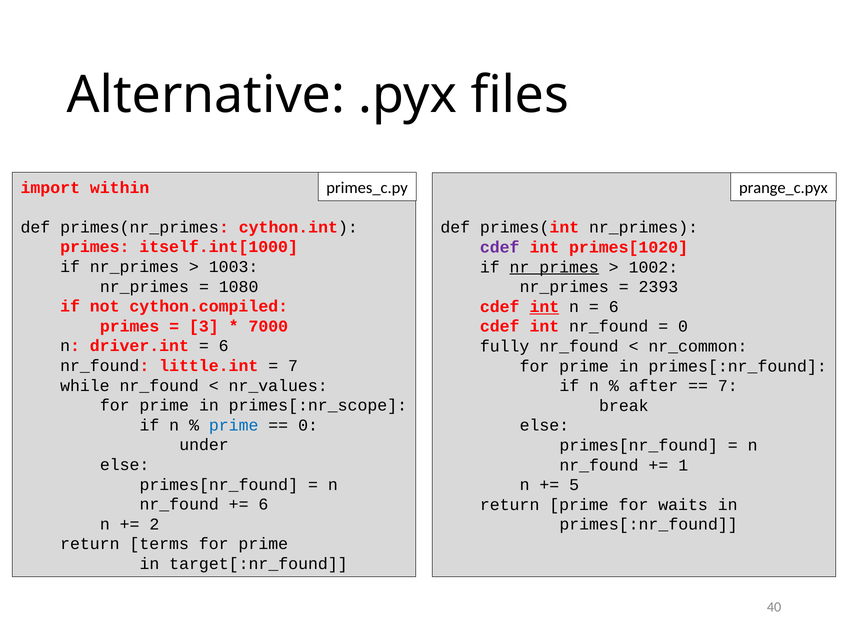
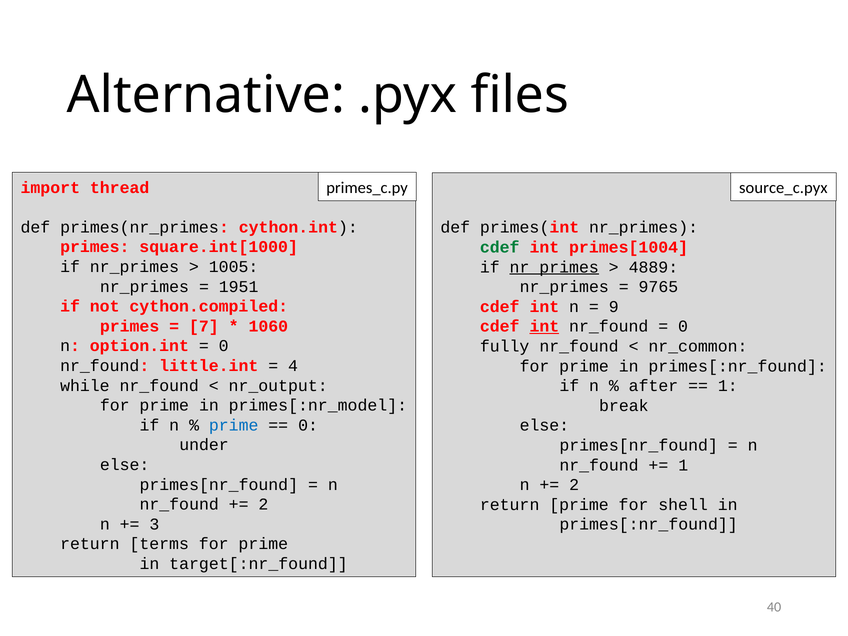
prange_c.pyx: prange_c.pyx -> source_c.pyx (783, 188)
within: within -> thread (120, 188)
itself.int[1000: itself.int[1000 -> square.int[1000 (219, 247)
cdef colour: purple -> green (500, 247)
primes[1020: primes[1020 -> primes[1004 (629, 247)
1003: 1003 -> 1005 (234, 267)
1002: 1002 -> 4889 (653, 267)
1080: 1080 -> 1951 (239, 287)
2393: 2393 -> 9765 (658, 287)
int underline: present -> none (544, 307)
6: 6 -> 9 (614, 307)
3: 3 -> 7 (204, 326)
7000: 7000 -> 1060 (268, 326)
int underline: none -> present (544, 326)
driver.int: driver.int -> option.int (139, 346)
6: 6 -> 0 (224, 346)
7: 7 -> 4 (293, 366)
nr_values: nr_values -> nr_output (278, 386)
7: 7 -> 1 (728, 386)
primes[:nr_scope: primes[:nr_scope -> primes[:nr_model (318, 405)
5: 5 -> 2 (574, 485)
6: 6 -> 2 (263, 504)
waits: waits -> shell (683, 505)
2: 2 -> 3 (154, 524)
